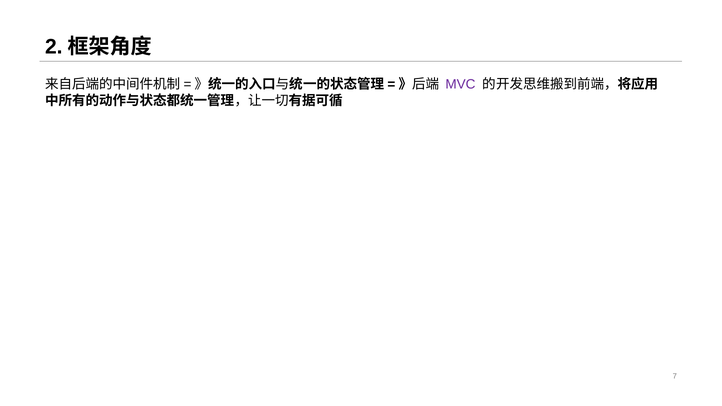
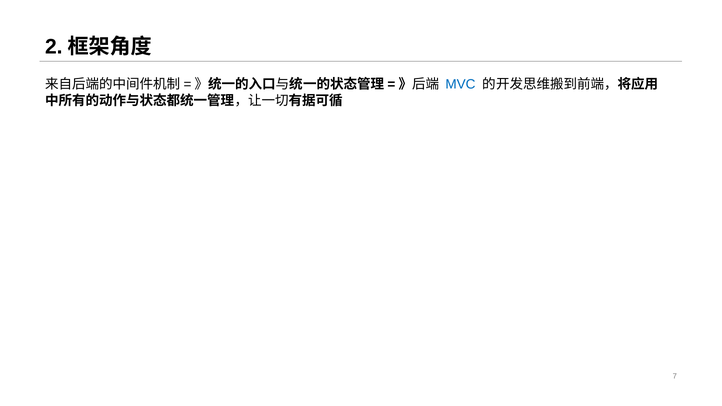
MVC colour: purple -> blue (460, 84)
